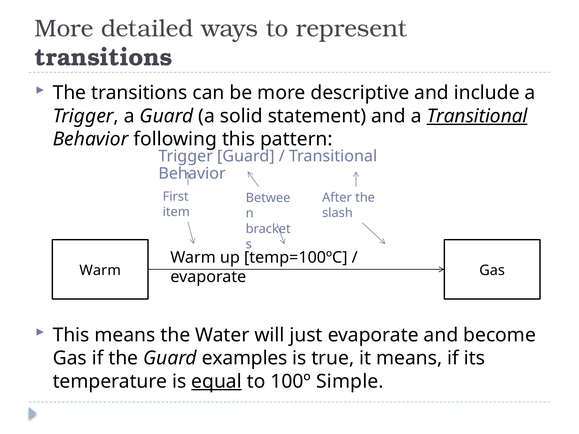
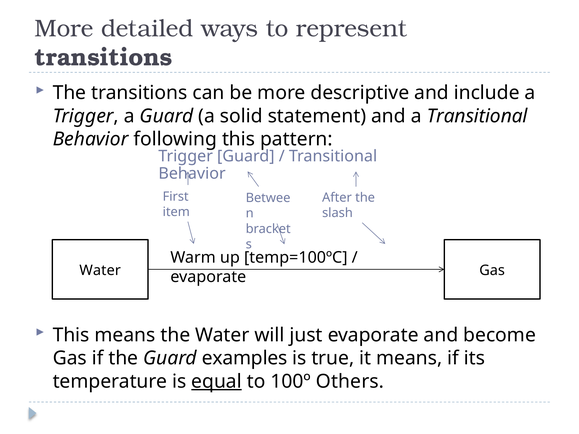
Transitional underline: present -> none (477, 116)
Warm: Warm -> Water (100, 271)
Simple: Simple -> Others (350, 382)
